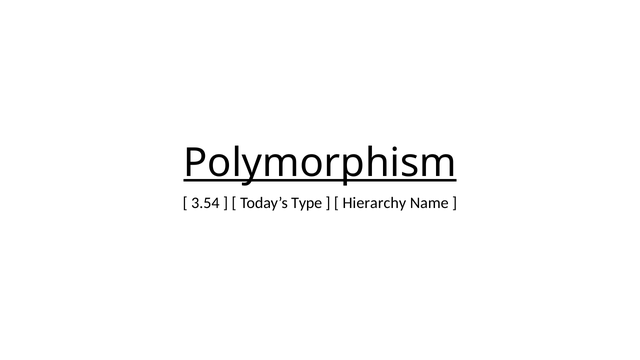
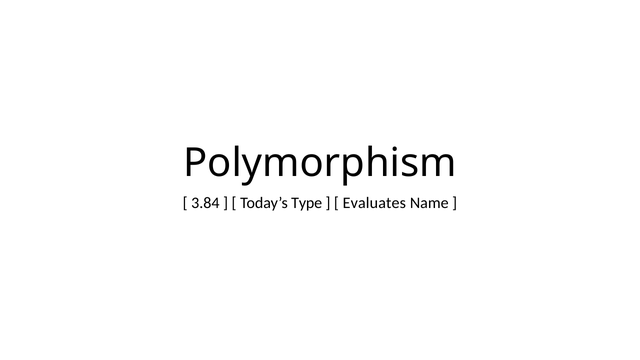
Polymorphism underline: present -> none (320, 163)
3.54: 3.54 -> 3.84 (205, 203)
Hierarchy: Hierarchy -> Evaluates (374, 203)
